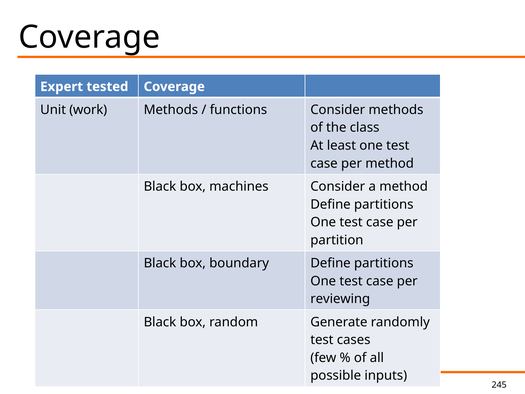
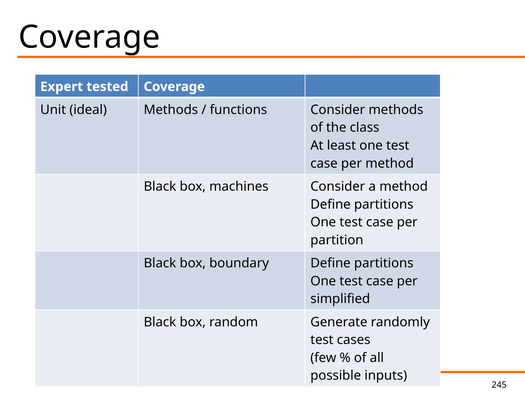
work: work -> ideal (88, 110)
reviewing: reviewing -> simplified (340, 299)
